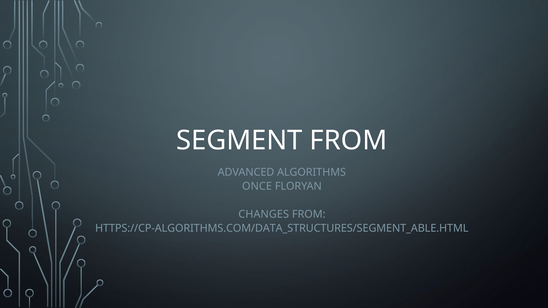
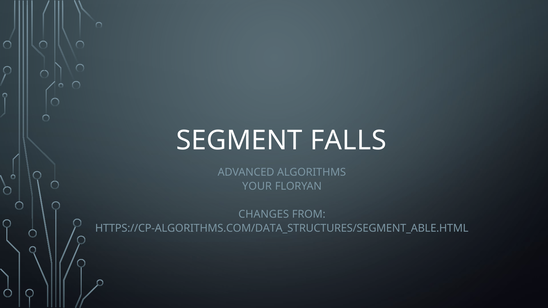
SEGMENT FROM: FROM -> FALLS (348, 141)
ONCE: ONCE -> YOUR (257, 186)
